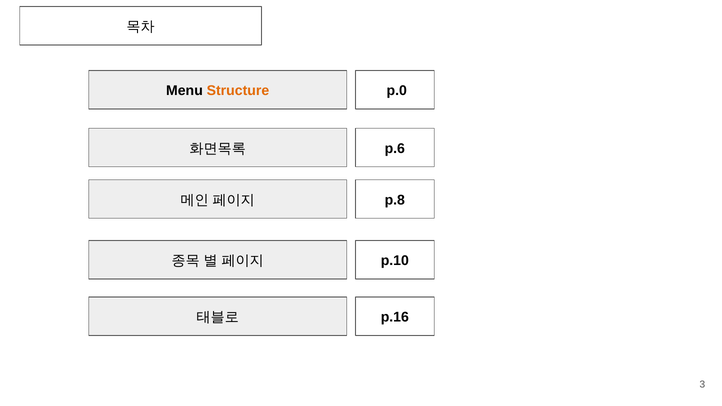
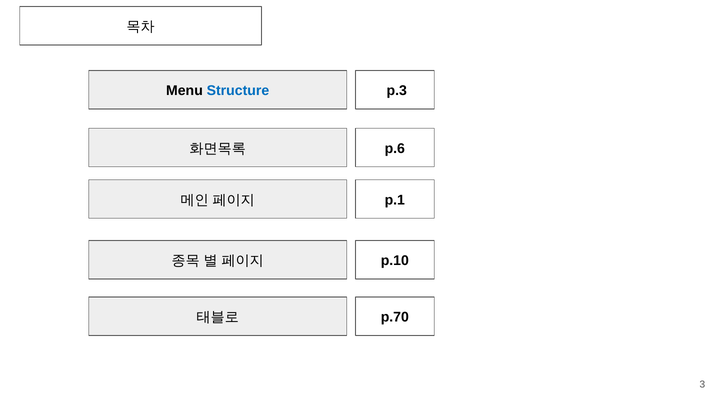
Structure colour: orange -> blue (238, 91)
p.0: p.0 -> p.3 (397, 91)
p.8: p.8 -> p.1 (395, 200)
p.16: p.16 -> p.70 (395, 317)
